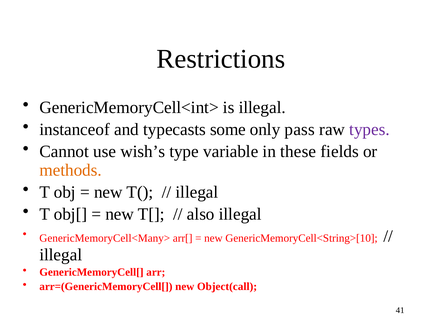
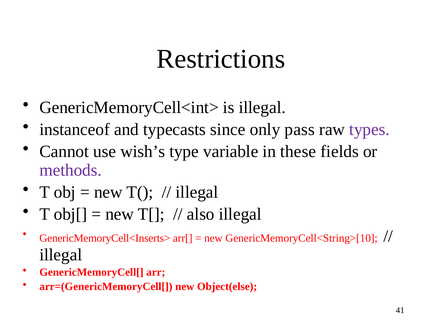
some: some -> since (228, 129)
methods colour: orange -> purple (71, 170)
GenericMemoryCell<Many>: GenericMemoryCell<Many> -> GenericMemoryCell<Inserts> (105, 238)
Object(call: Object(call -> Object(else (227, 286)
